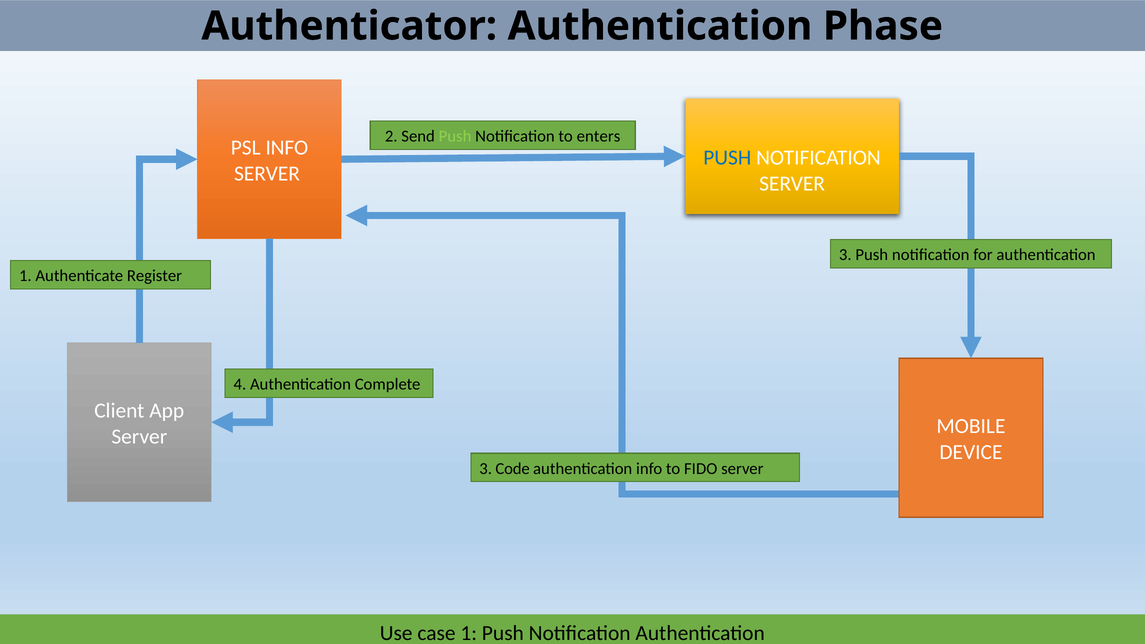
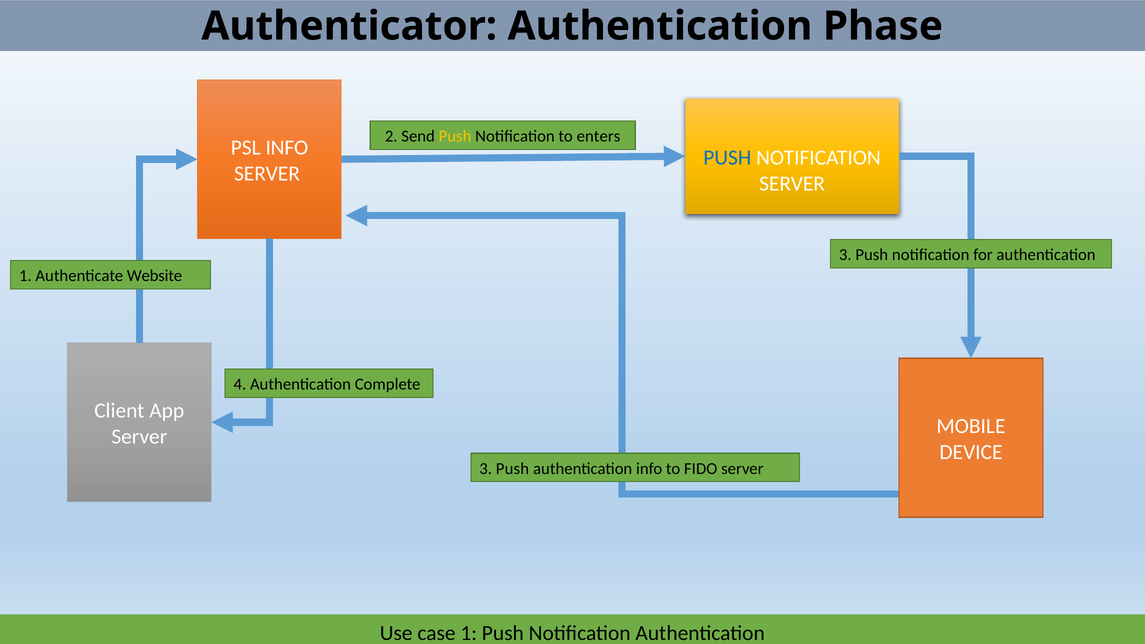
Push colour: light green -> yellow (455, 136)
Register: Register -> Website (155, 276)
Code: Code -> Push (512, 469)
